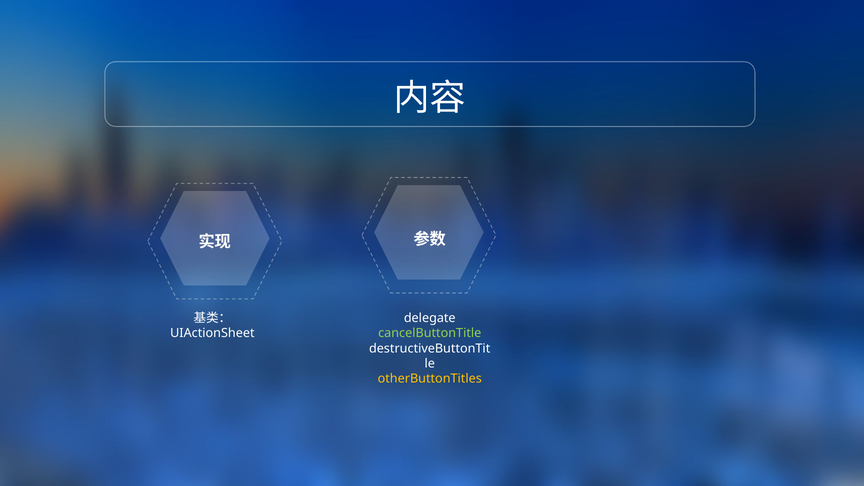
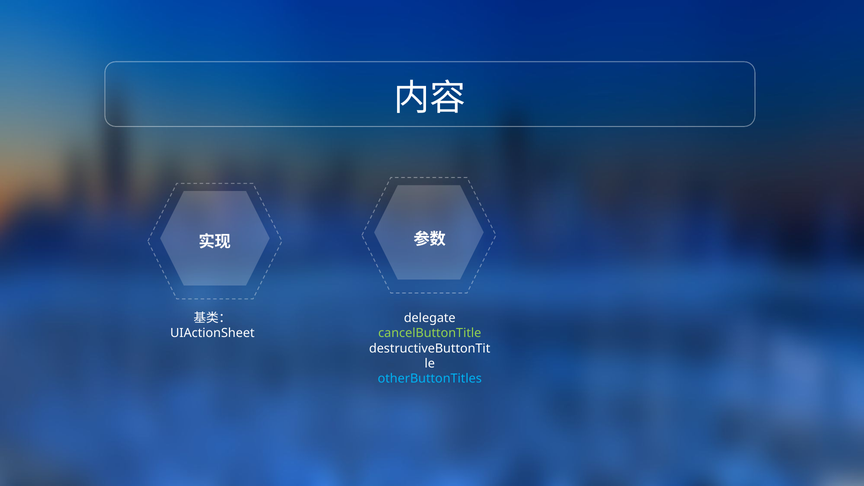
otherButtonTitles colour: yellow -> light blue (430, 379)
